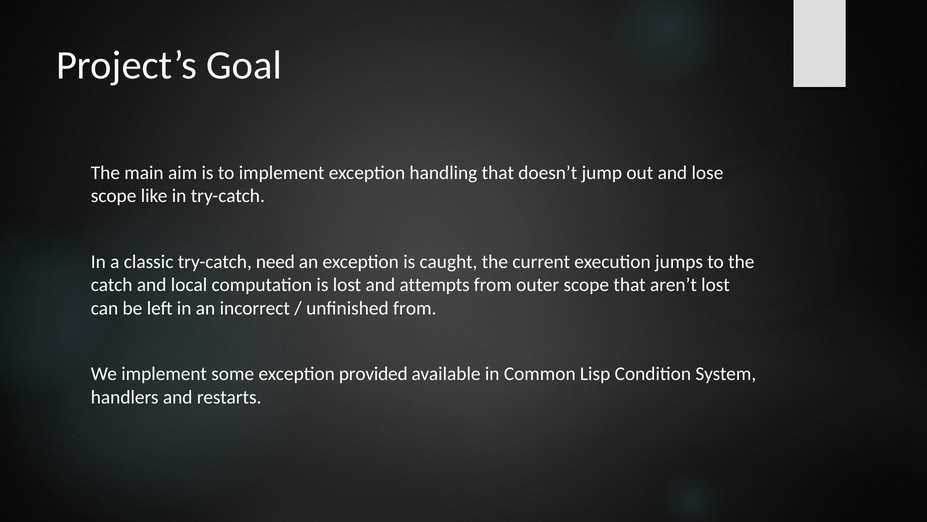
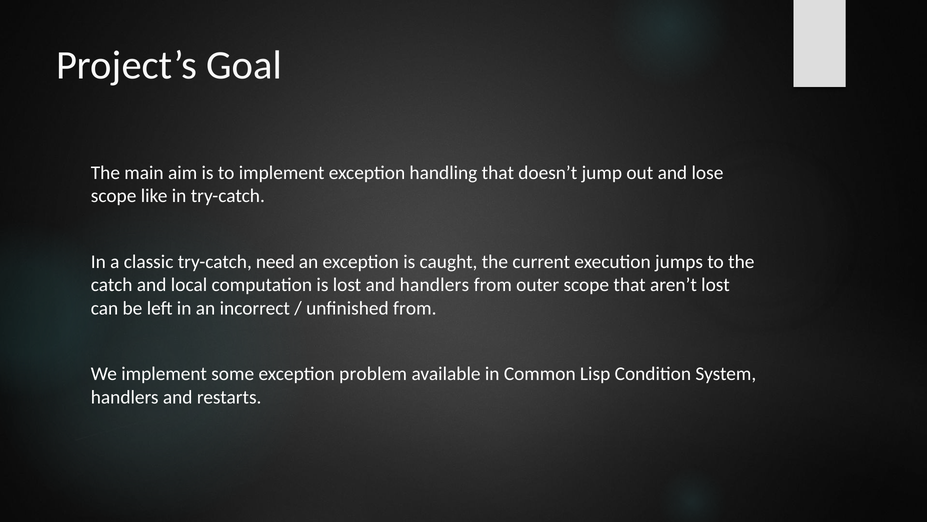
and attempts: attempts -> handlers (434, 285)
provided: provided -> problem (373, 374)
